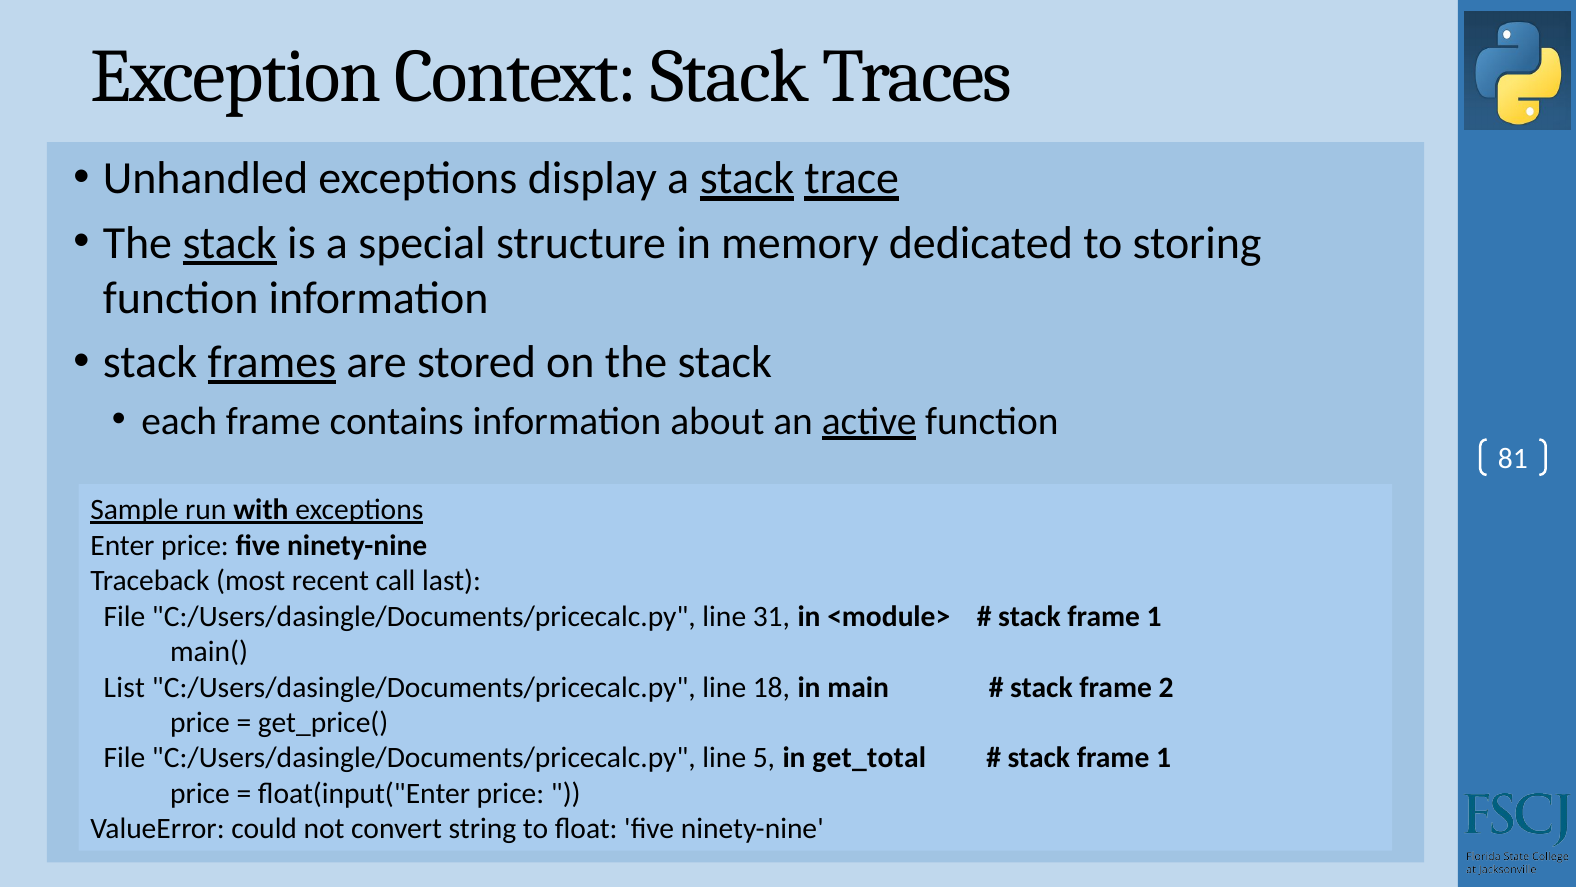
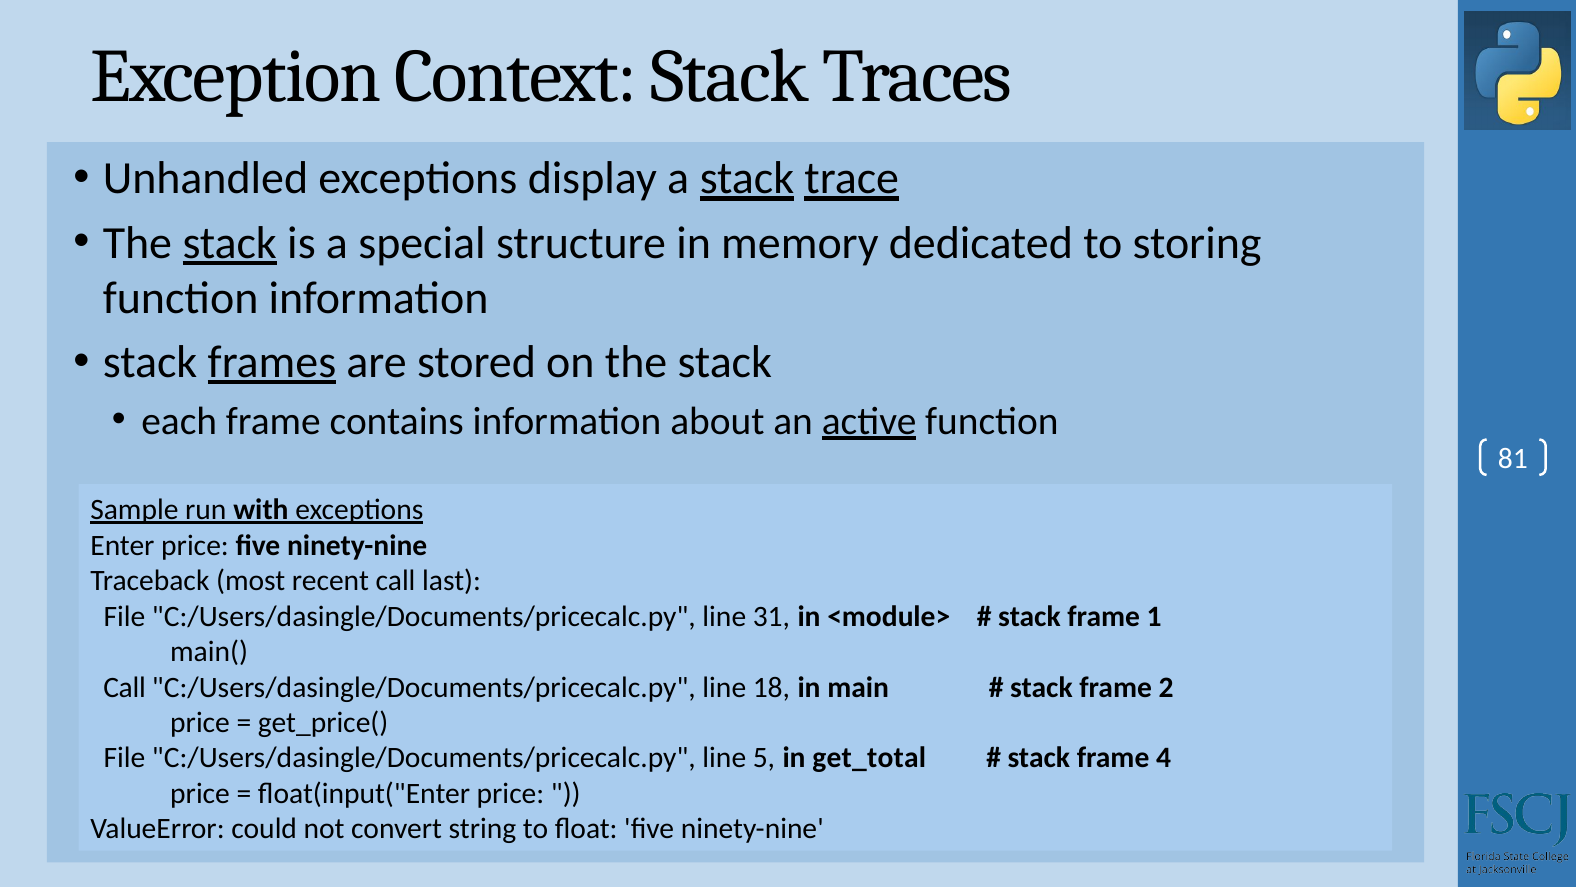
List: List -> Call (125, 687)
1: 1 -> 4 (1164, 758)
